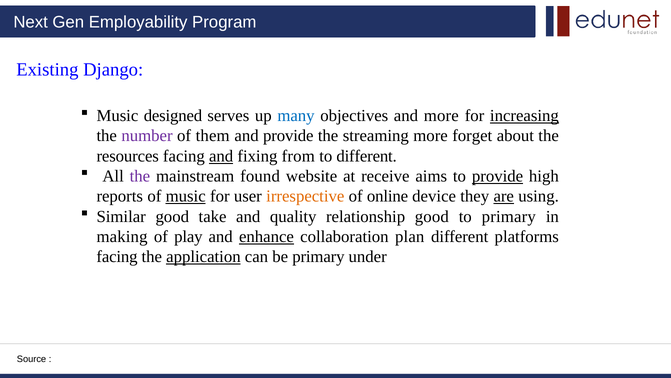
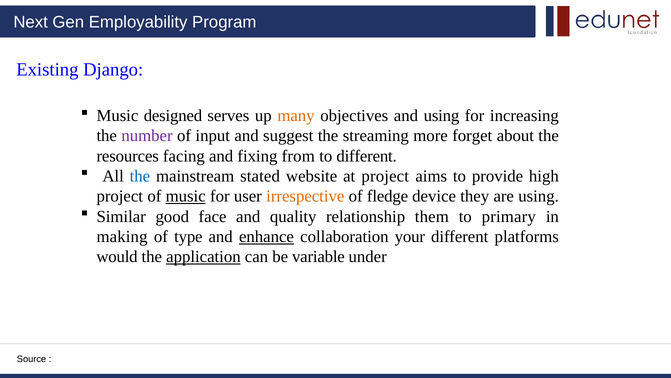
many colour: blue -> orange (296, 116)
and more: more -> using (441, 116)
increasing underline: present -> none (524, 116)
them: them -> input (213, 136)
and provide: provide -> suggest (288, 136)
and underline: present -> none (221, 156)
the colour: purple -> blue (140, 176)
found: found -> stated (260, 176)
at receive: receive -> project (385, 176)
provide underline: present -> none (498, 176)
reports: reports -> project (120, 196)
online: online -> fledge (388, 196)
are underline: present -> none (504, 196)
take: take -> face (213, 216)
relationship good: good -> them (432, 216)
play: play -> type (188, 236)
plan: plan -> your (410, 236)
facing: facing -> would (117, 256)
be primary: primary -> variable (318, 256)
